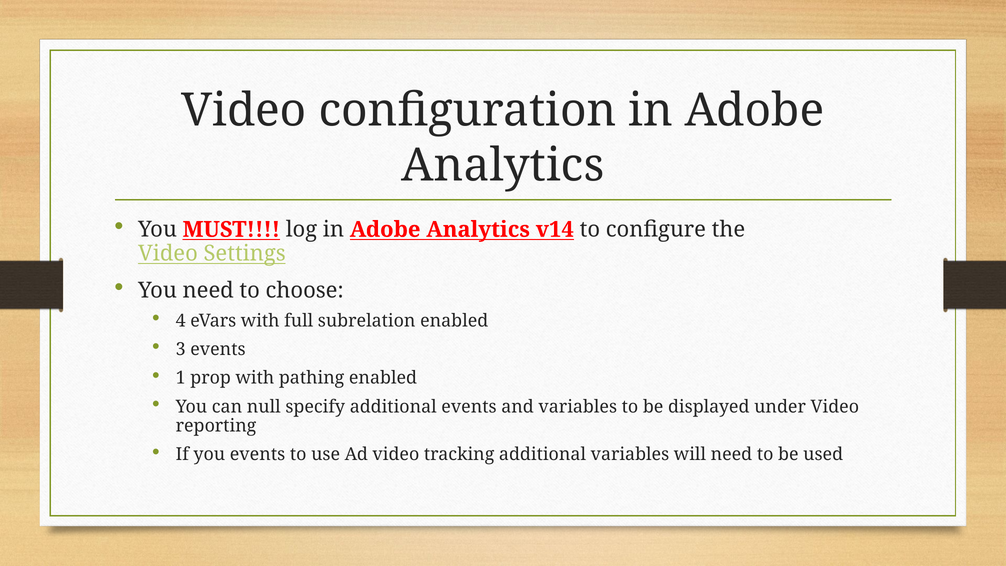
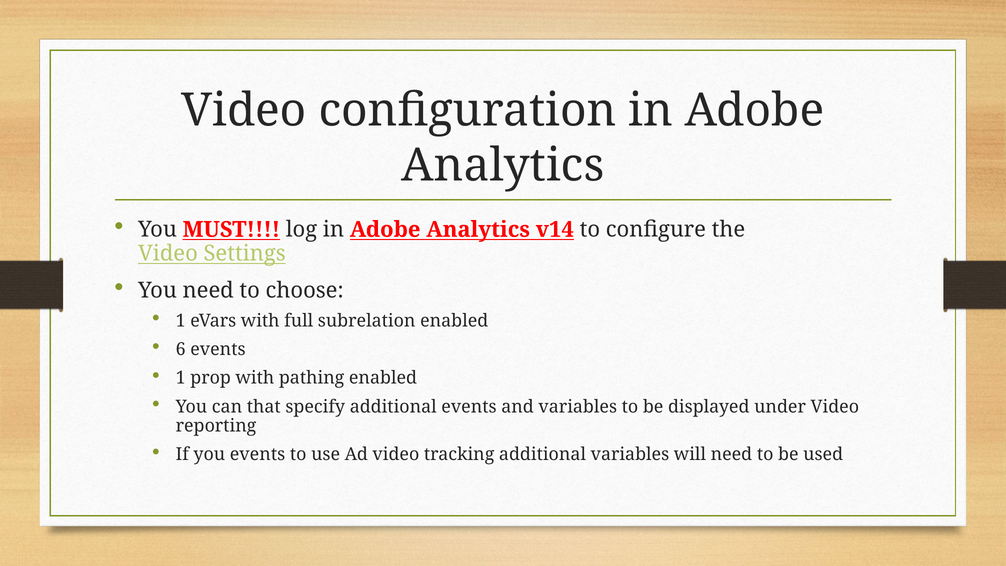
4: 4 -> 1 (181, 321)
3: 3 -> 6 (181, 349)
null: null -> that (264, 407)
